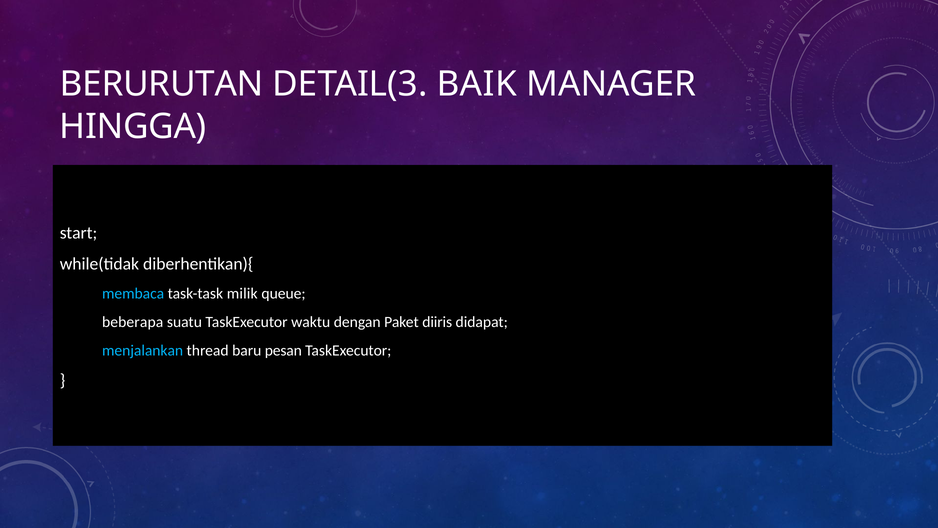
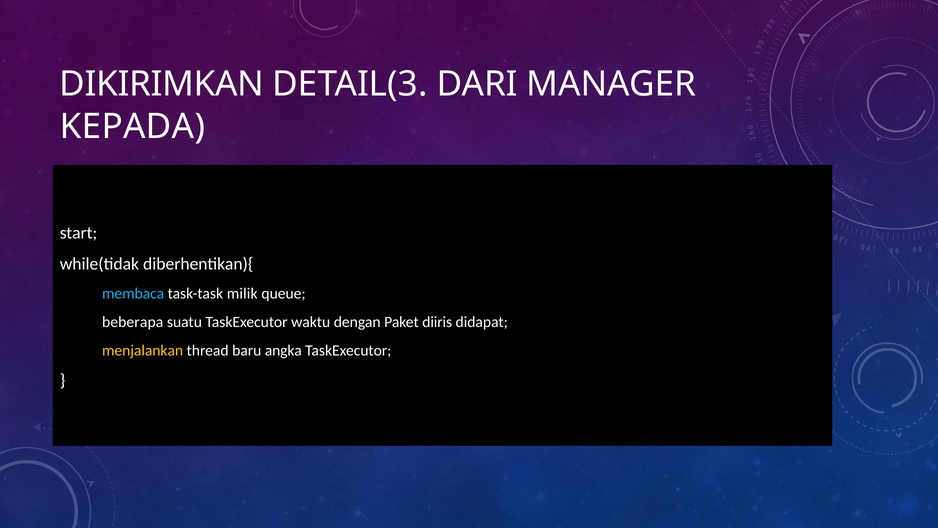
BERURUTAN: BERURUTAN -> DIKIRIMKAN (162, 84)
BAIK: BAIK -> DARI (477, 84)
HINGGA: HINGGA -> KEPADA (132, 126)
menjalankan colour: light blue -> yellow (143, 350)
pesan: pesan -> angka (283, 350)
